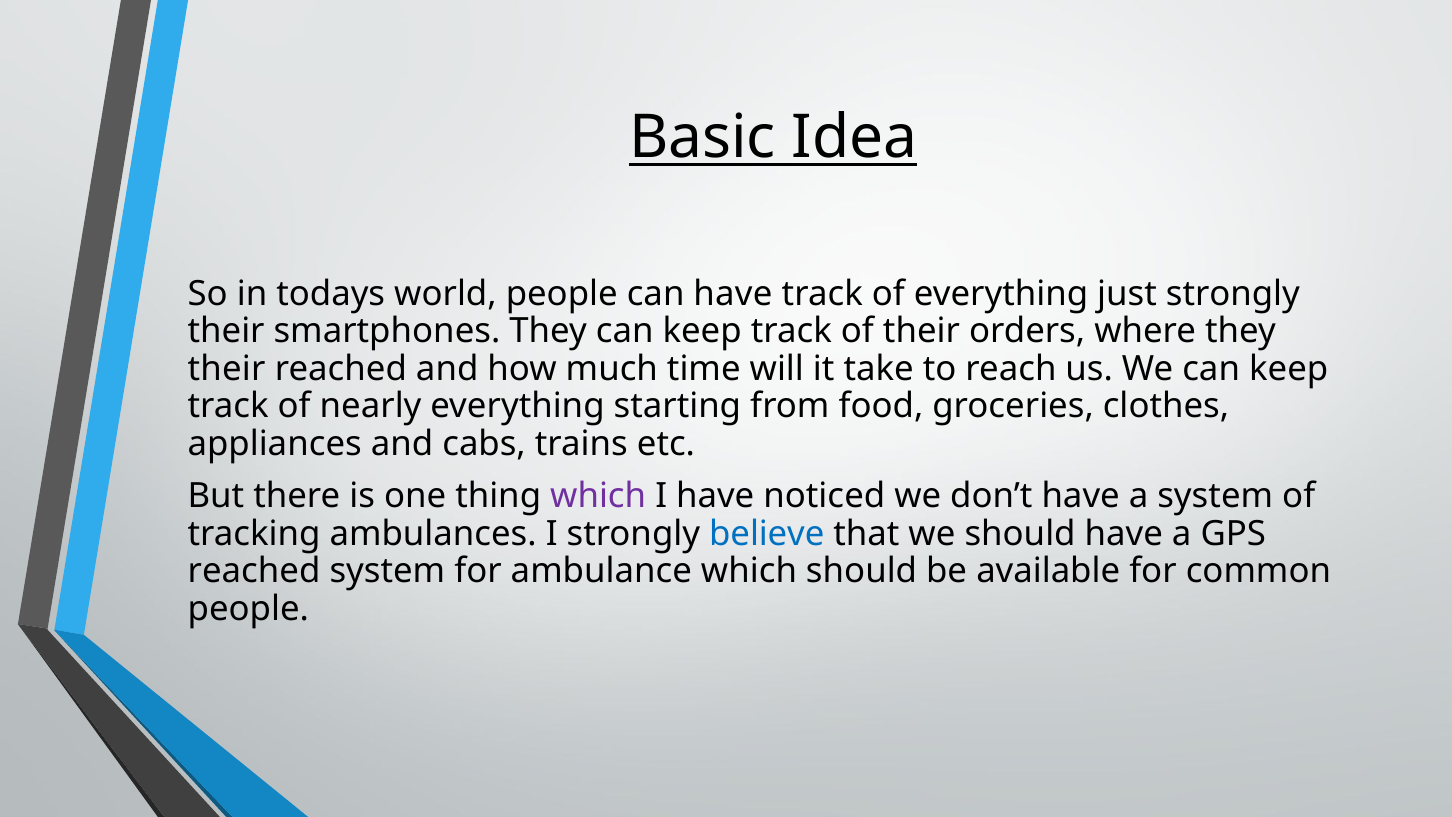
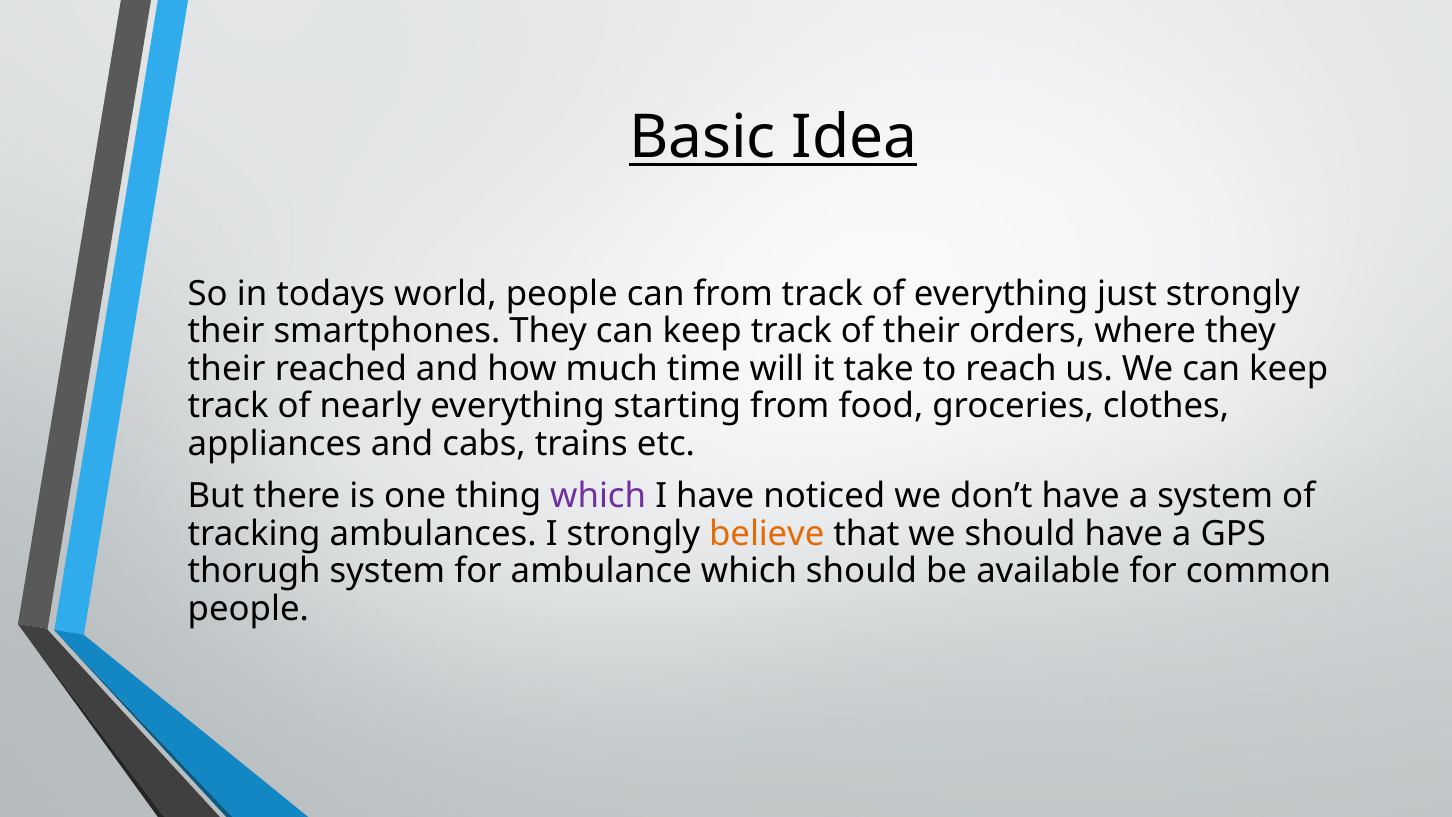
can have: have -> from (733, 294)
believe colour: blue -> orange (767, 534)
reached: reached -> thorugh (254, 571)
